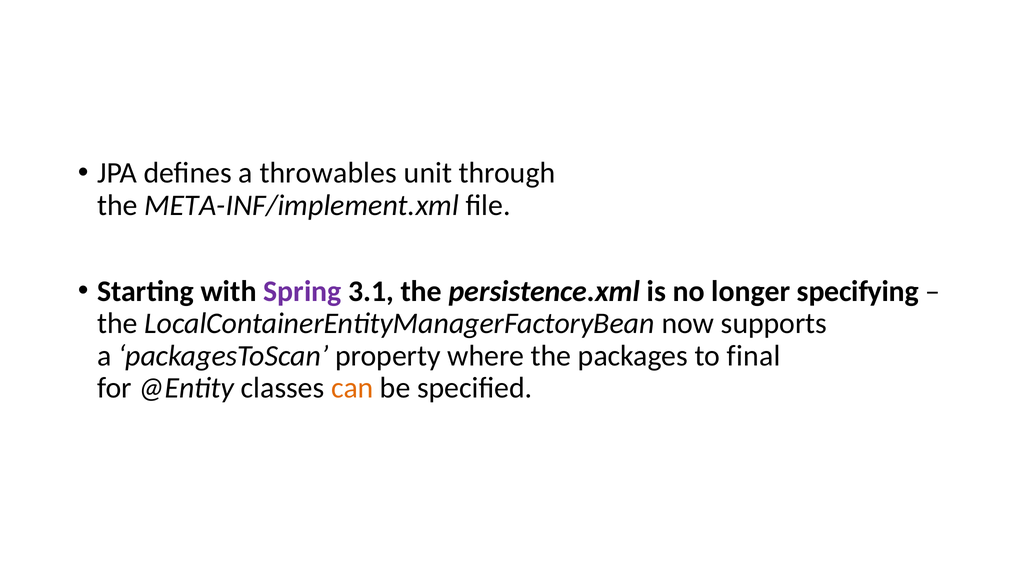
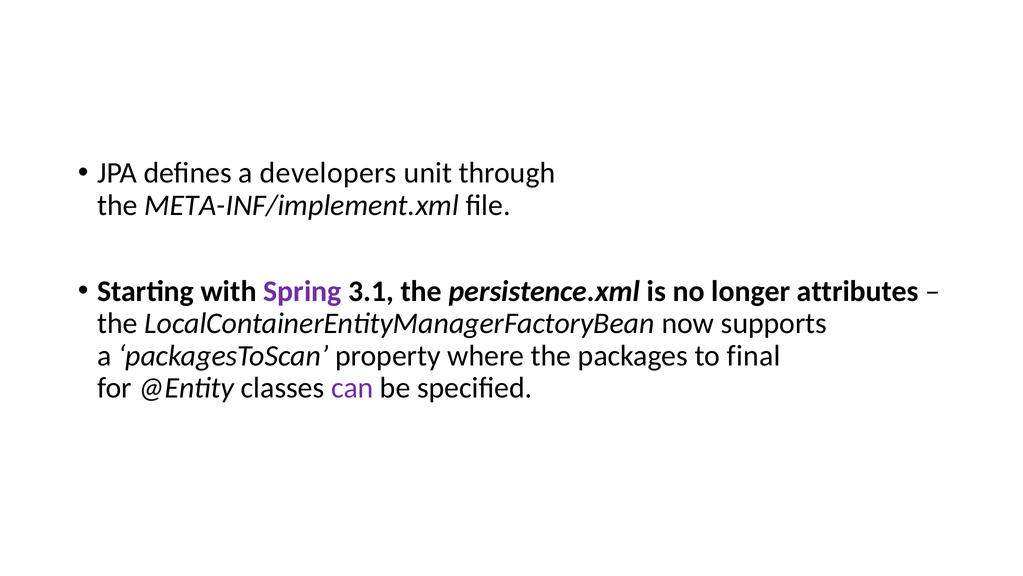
throwables: throwables -> developers (328, 173)
specifying: specifying -> attributes (858, 291)
can colour: orange -> purple (352, 388)
